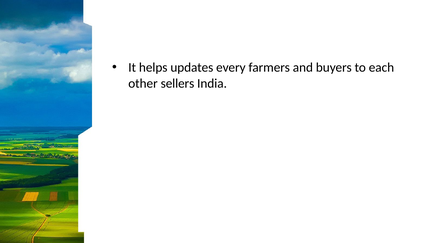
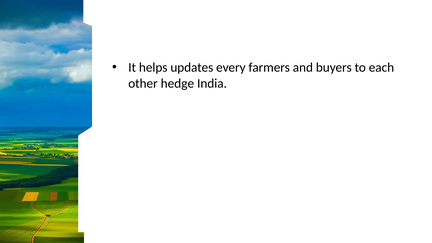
sellers: sellers -> hedge (177, 83)
